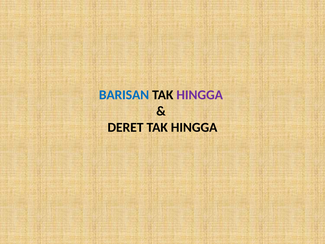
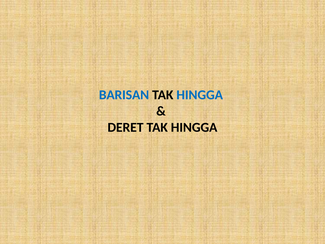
HINGGA colour: purple -> blue (200, 95)
